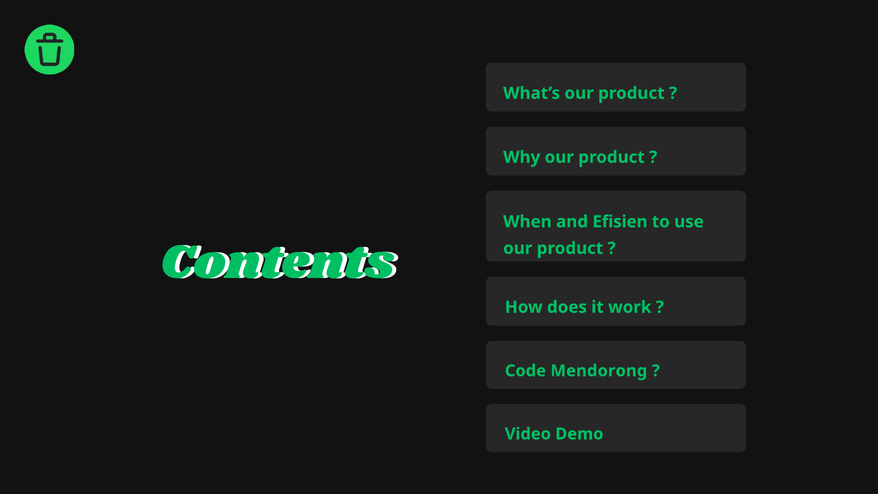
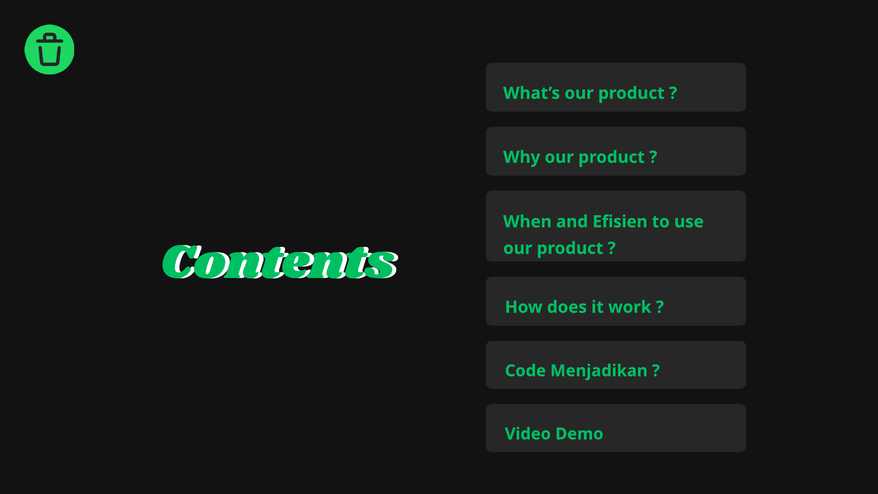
Mendorong: Mendorong -> Menjadikan (599, 371)
